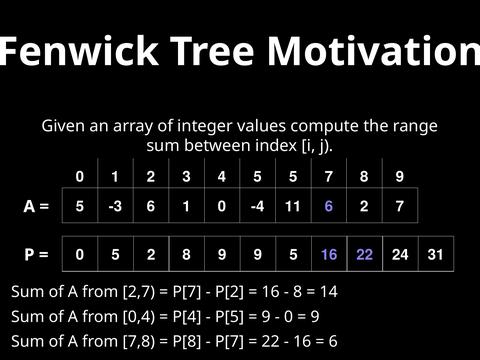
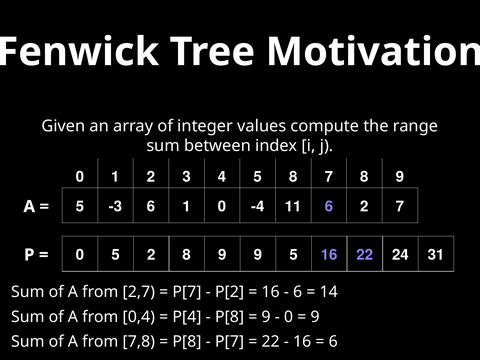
5 5: 5 -> 8 (293, 177)
8: 8 -> 6 (298, 292)
P[5: P[5 -> P[8 (230, 317)
